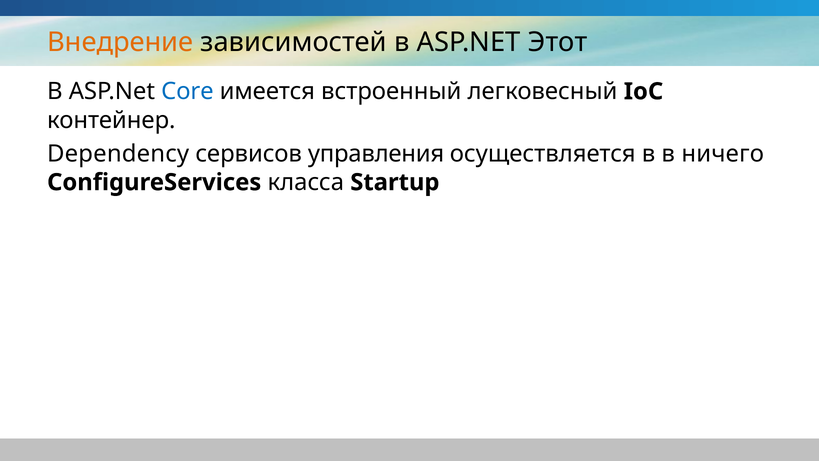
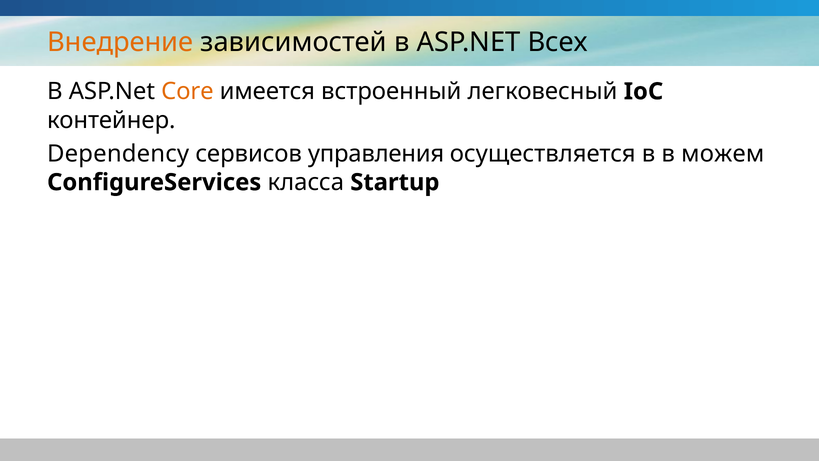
Этот: Этот -> Всех (558, 42)
Core colour: blue -> orange (187, 91)
ничего: ничего -> можем (723, 154)
